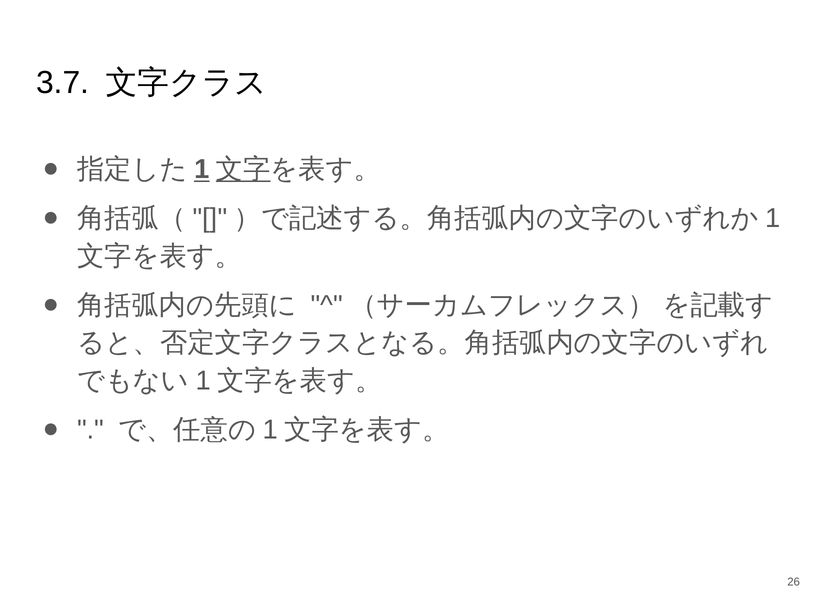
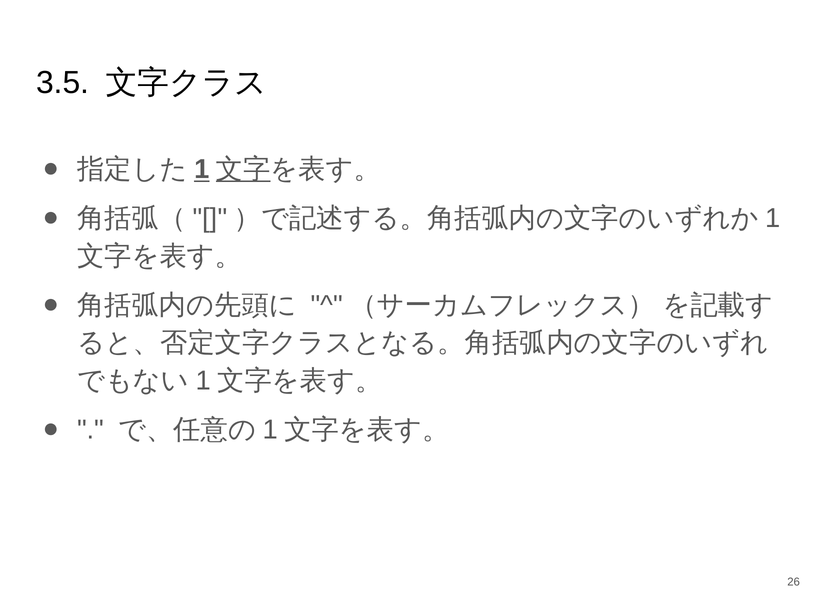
3.7: 3.7 -> 3.5 (63, 83)
